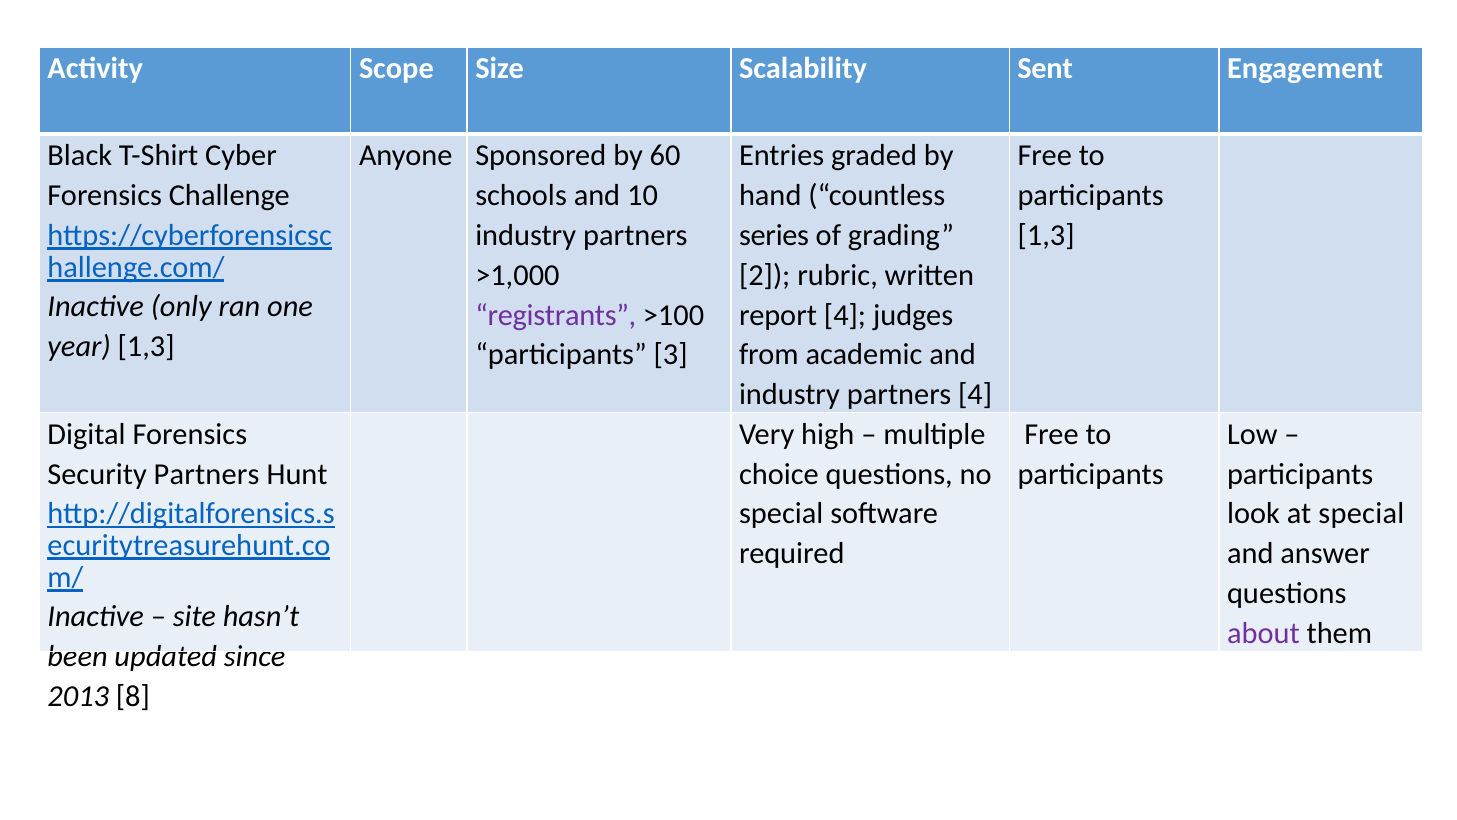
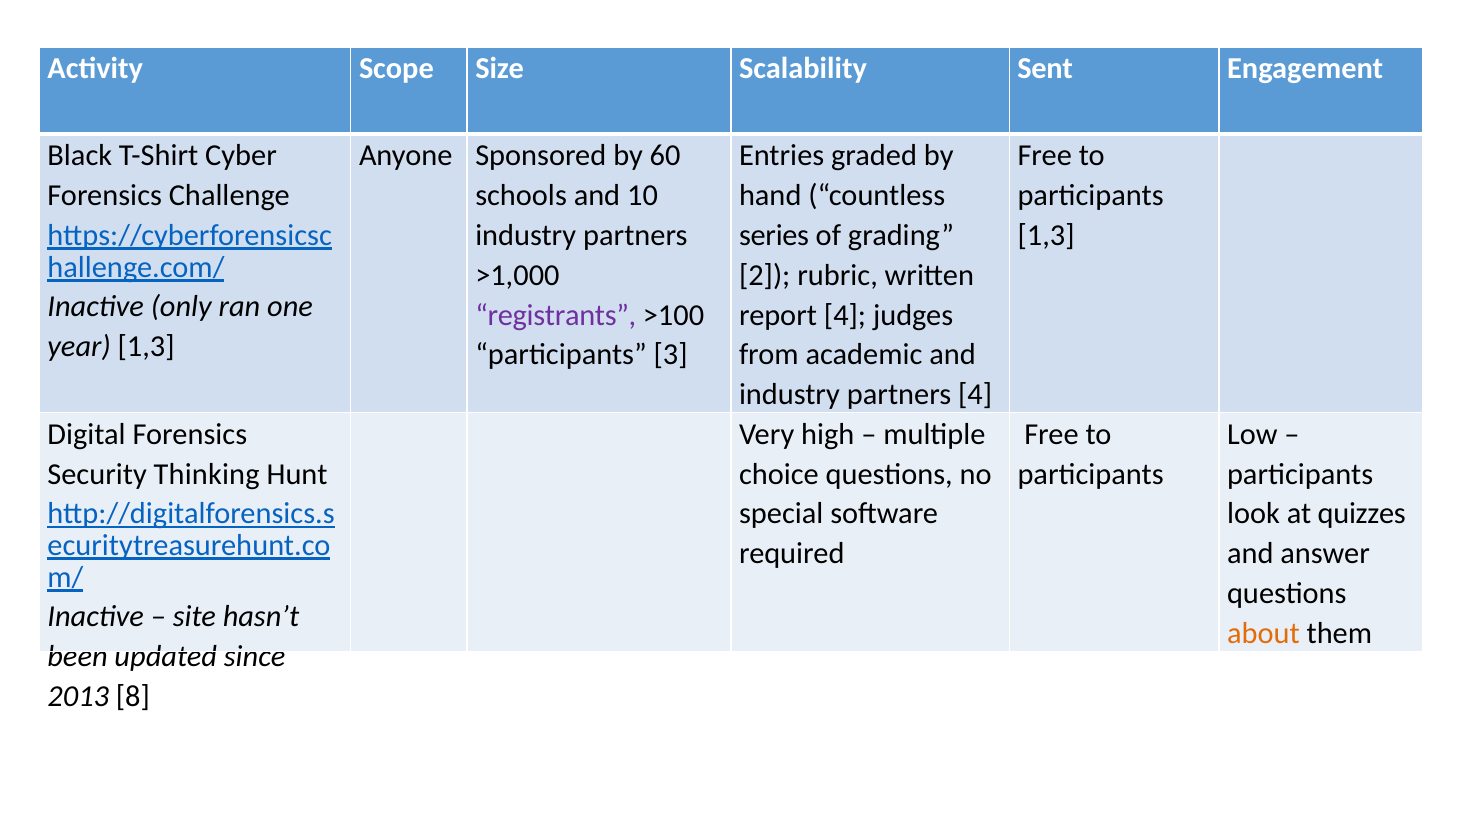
Security Partners: Partners -> Thinking (207, 474)
at special: special -> quizzes (1362, 514)
about colour: purple -> orange (1263, 633)
